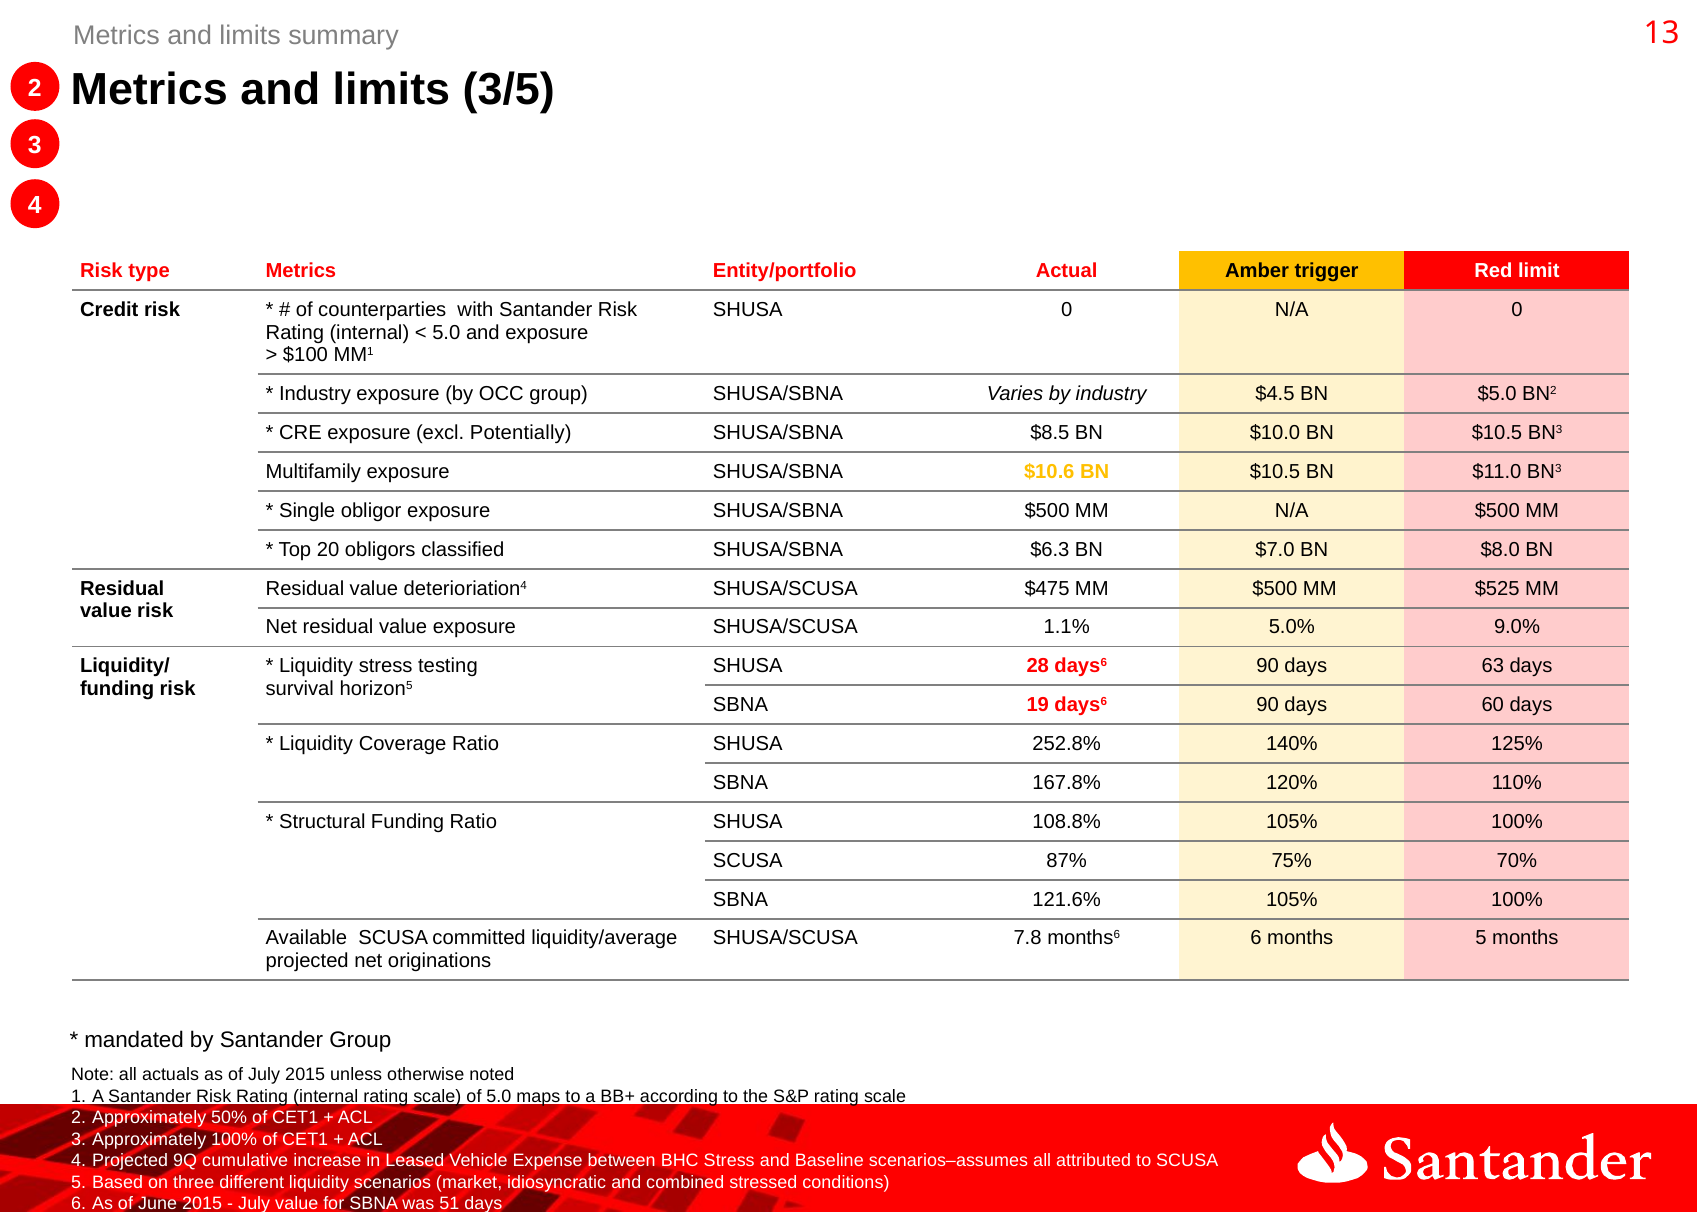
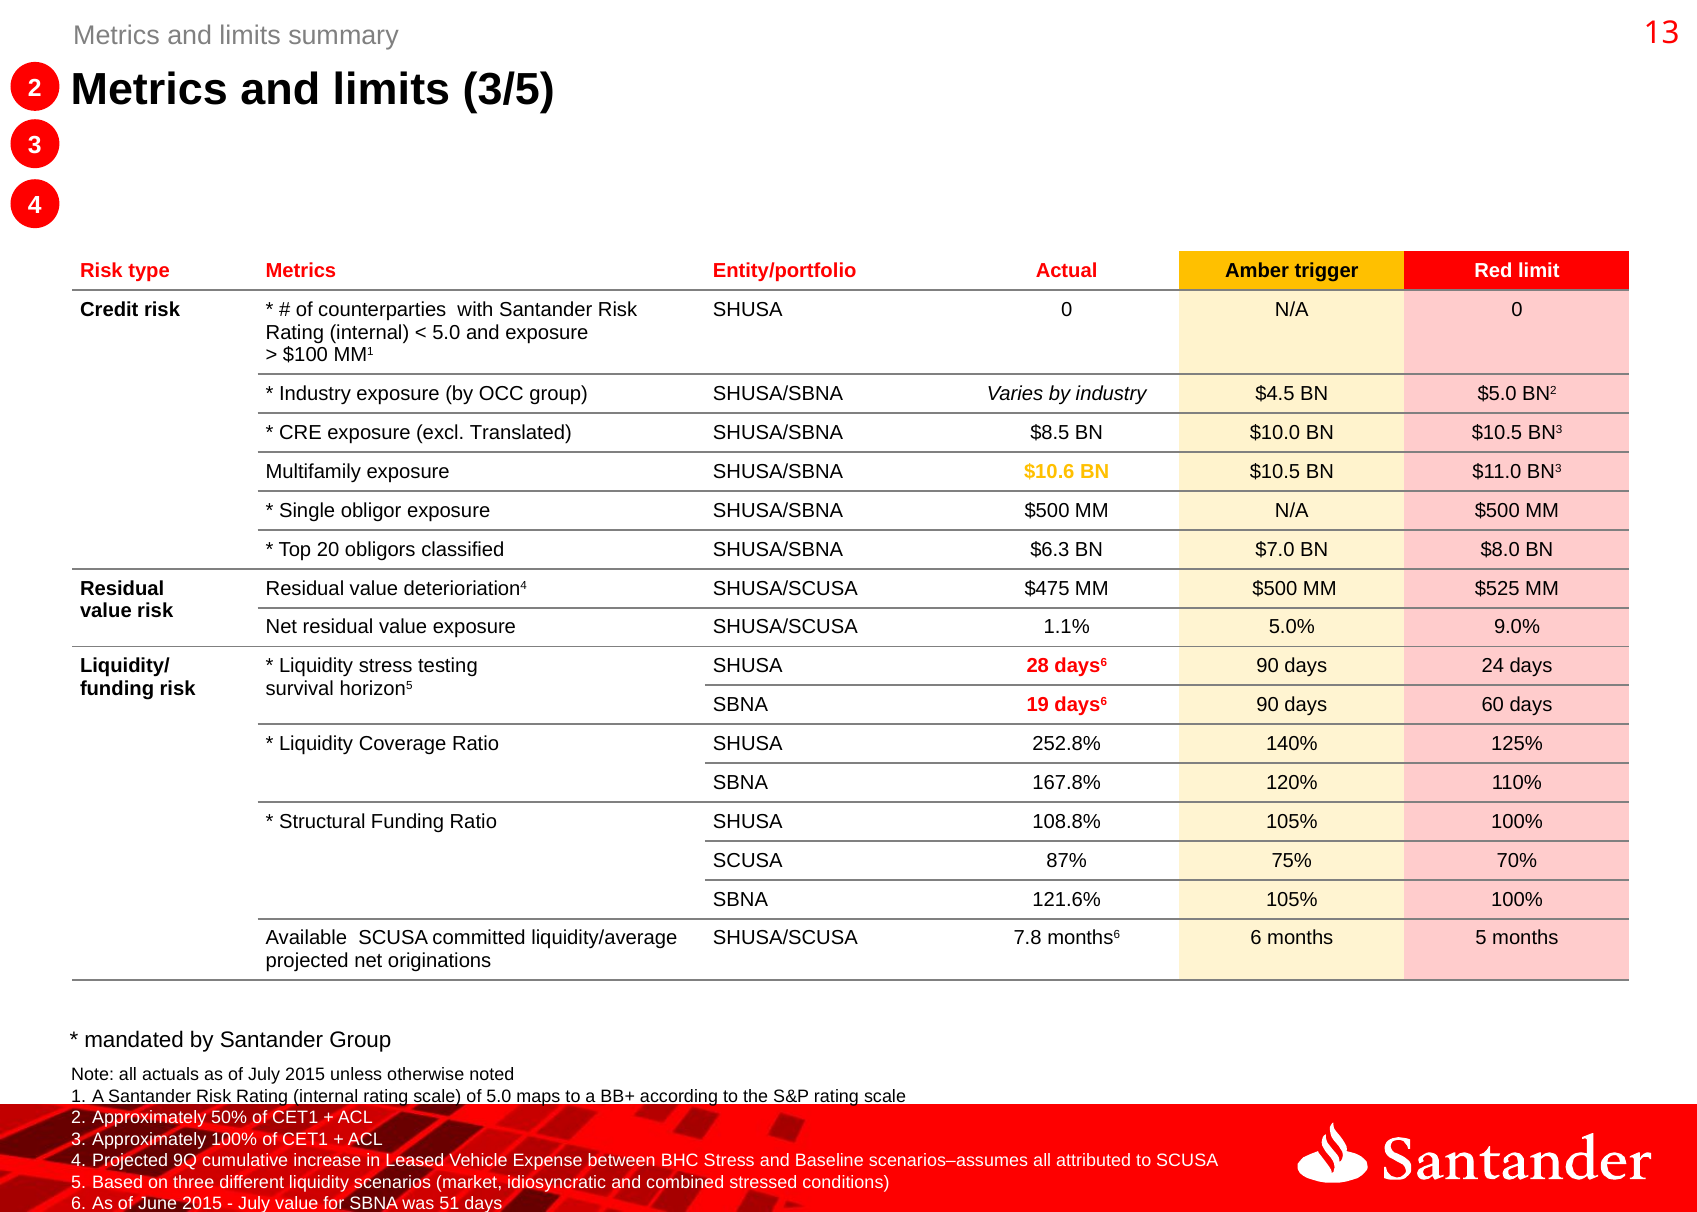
Potentially: Potentially -> Translated (521, 433)
63: 63 -> 24 (1493, 666)
